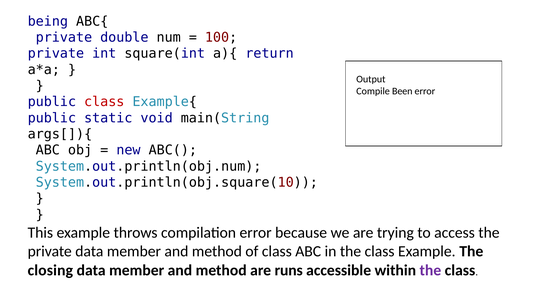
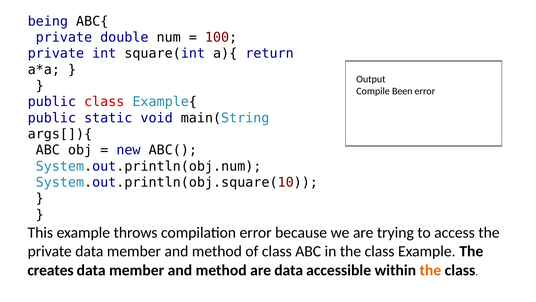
closing: closing -> creates (50, 270)
are runs: runs -> data (289, 270)
the colour: purple -> orange (430, 270)
